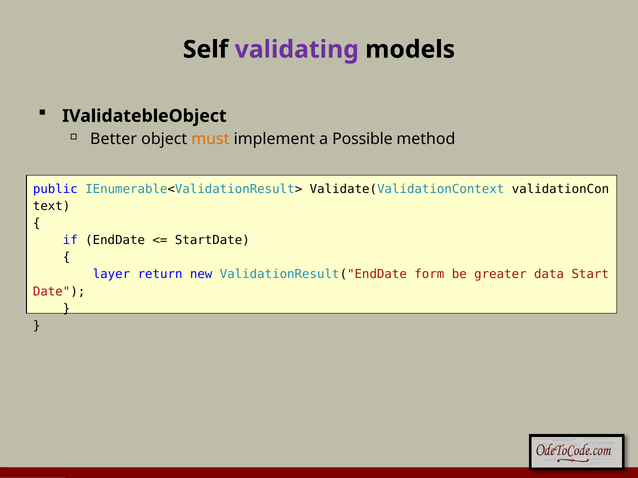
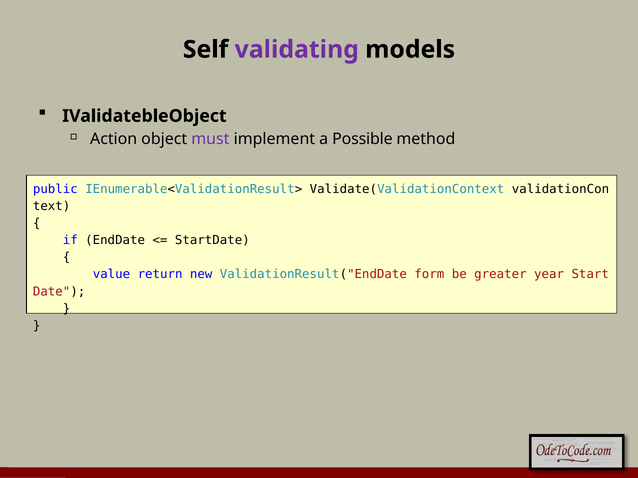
Better: Better -> Action (114, 139)
must colour: orange -> purple (210, 139)
layer: layer -> value (111, 275)
data: data -> year (549, 275)
